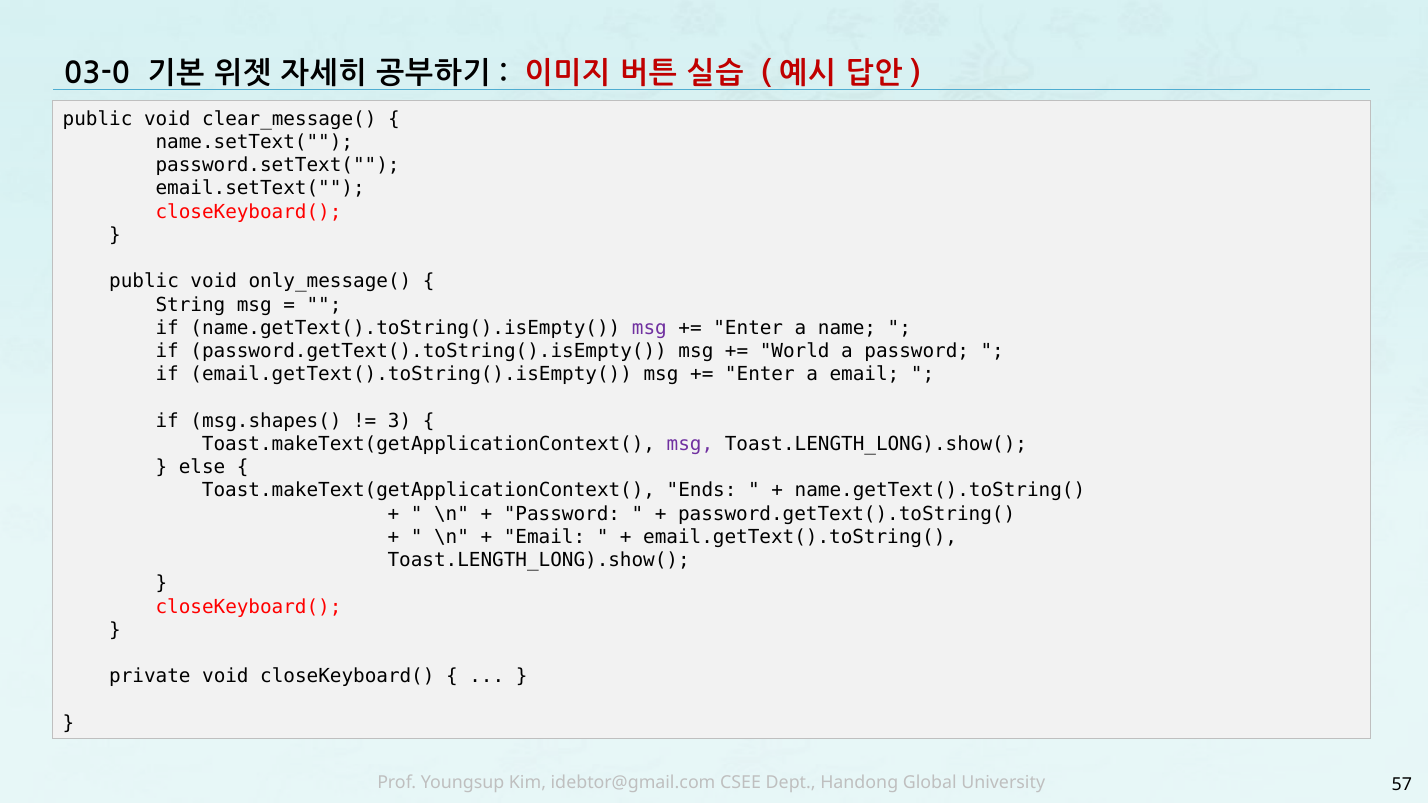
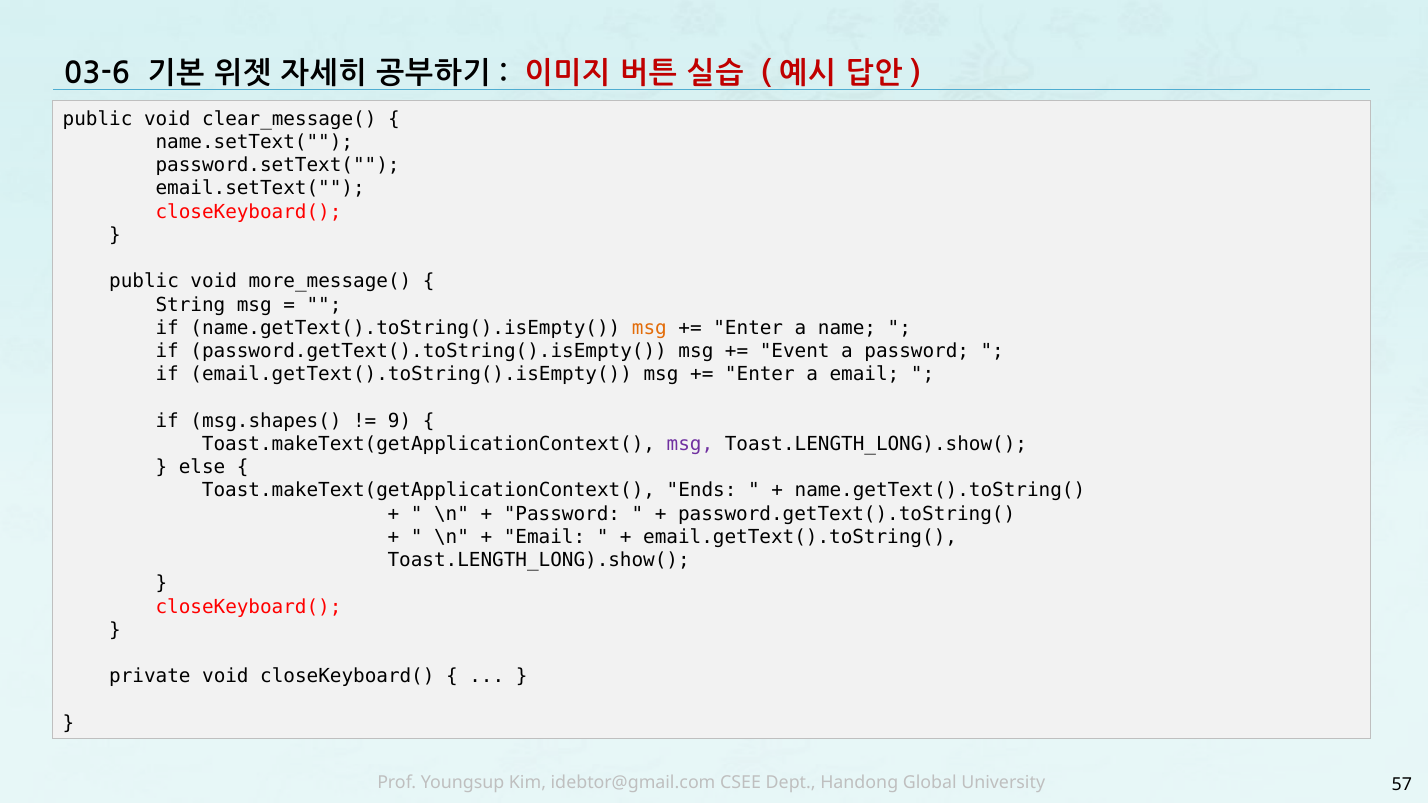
03-0: 03-0 -> 03-6 (97, 73)
only_message(: only_message( -> more_message( (330, 282)
msg colour: purple -> orange (649, 328)
World: World -> Event (795, 351)
3: 3 -> 9 (400, 421)
